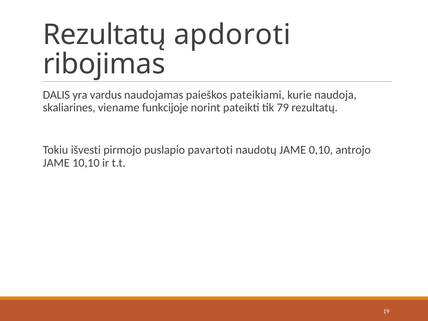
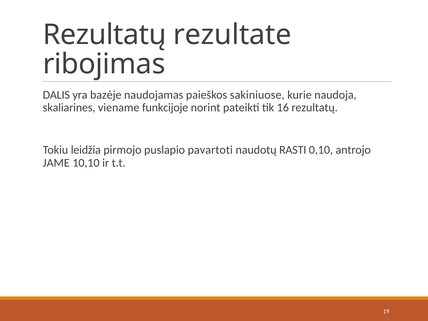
apdoroti: apdoroti -> rezultate (232, 35)
vardus: vardus -> bazėje (106, 95)
pateikiami: pateikiami -> sakiniuose (257, 95)
79: 79 -> 16 (283, 108)
išvesti: išvesti -> leidžia (86, 150)
naudotų JAME: JAME -> RASTI (293, 150)
